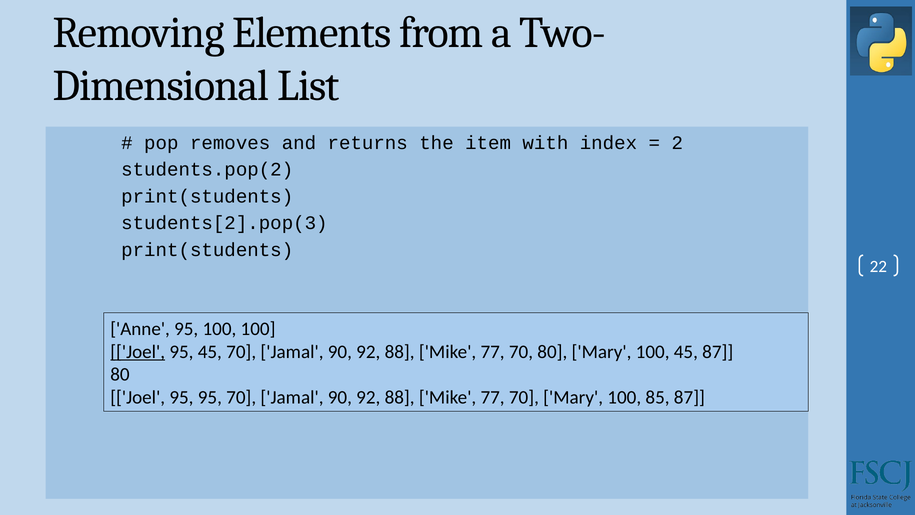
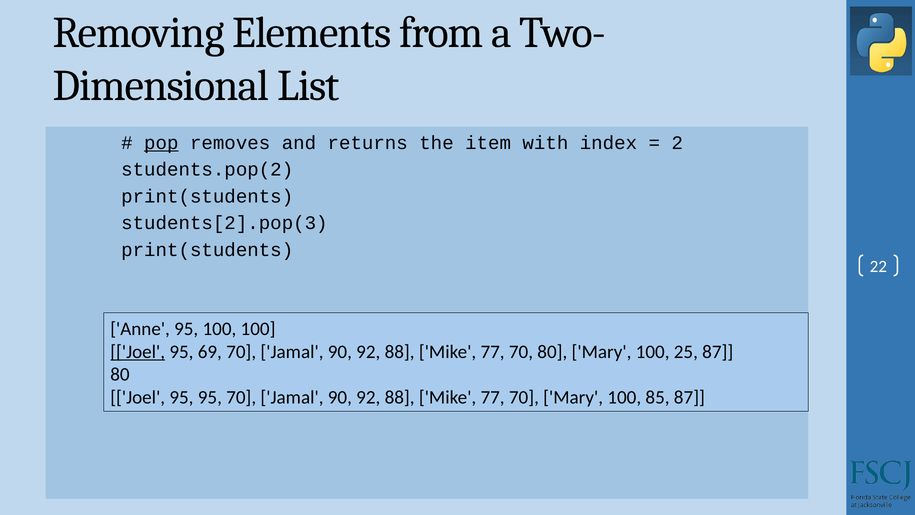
pop underline: none -> present (161, 143)
95 45: 45 -> 69 (210, 352)
100 45: 45 -> 25 (686, 352)
